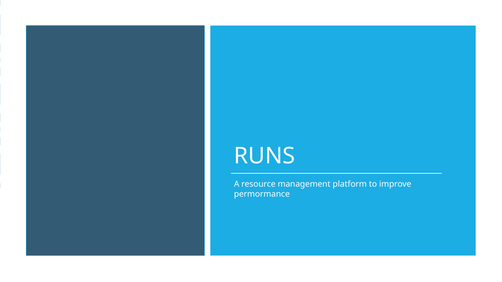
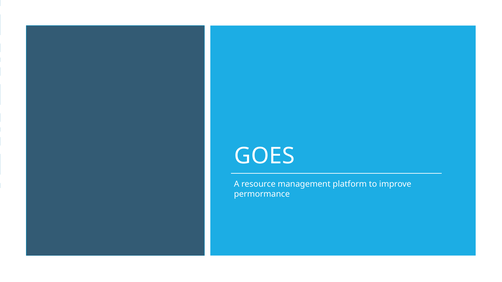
RUNS: RUNS -> GOES (264, 156)
